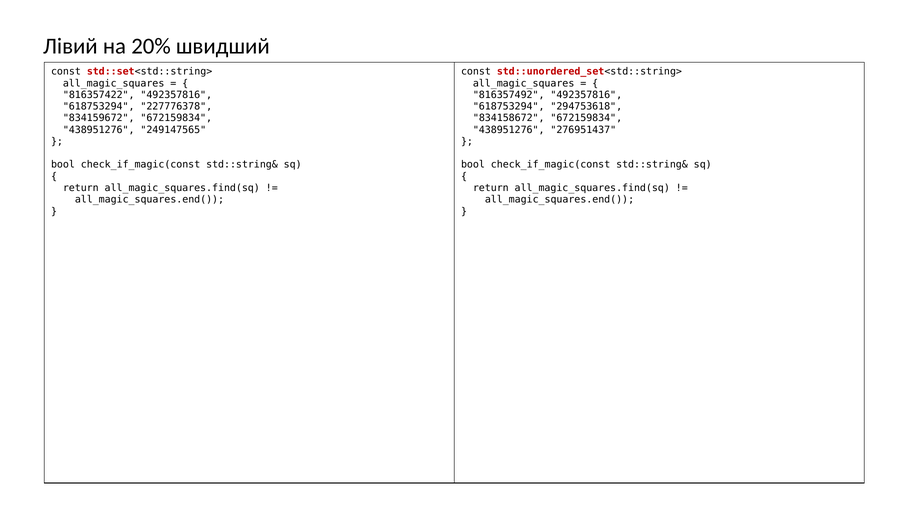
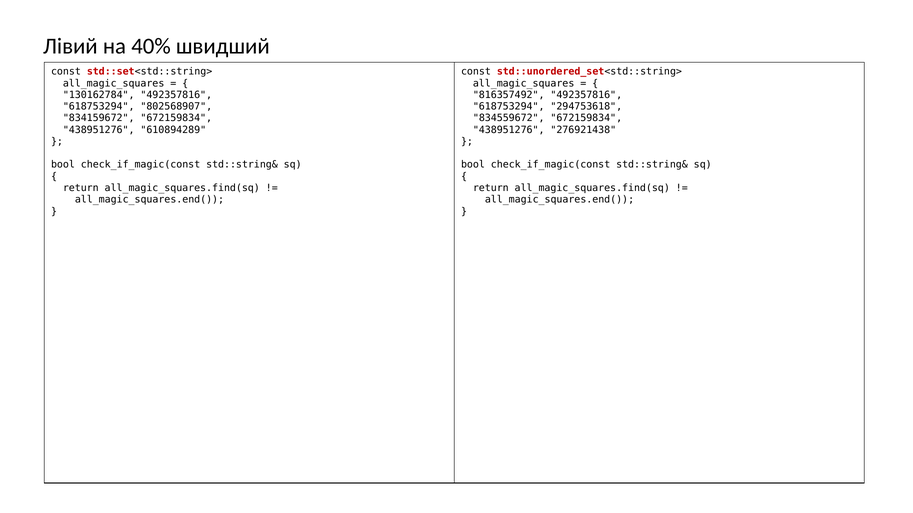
20%: 20% -> 40% (151, 46)
816357422: 816357422 -> 130162784 (99, 95)
227776378: 227776378 -> 802568907 (176, 107)
834158672: 834158672 -> 834559672 (509, 118)
249147565: 249147565 -> 610894289 (173, 130)
276951437: 276951437 -> 276921438 (583, 130)
